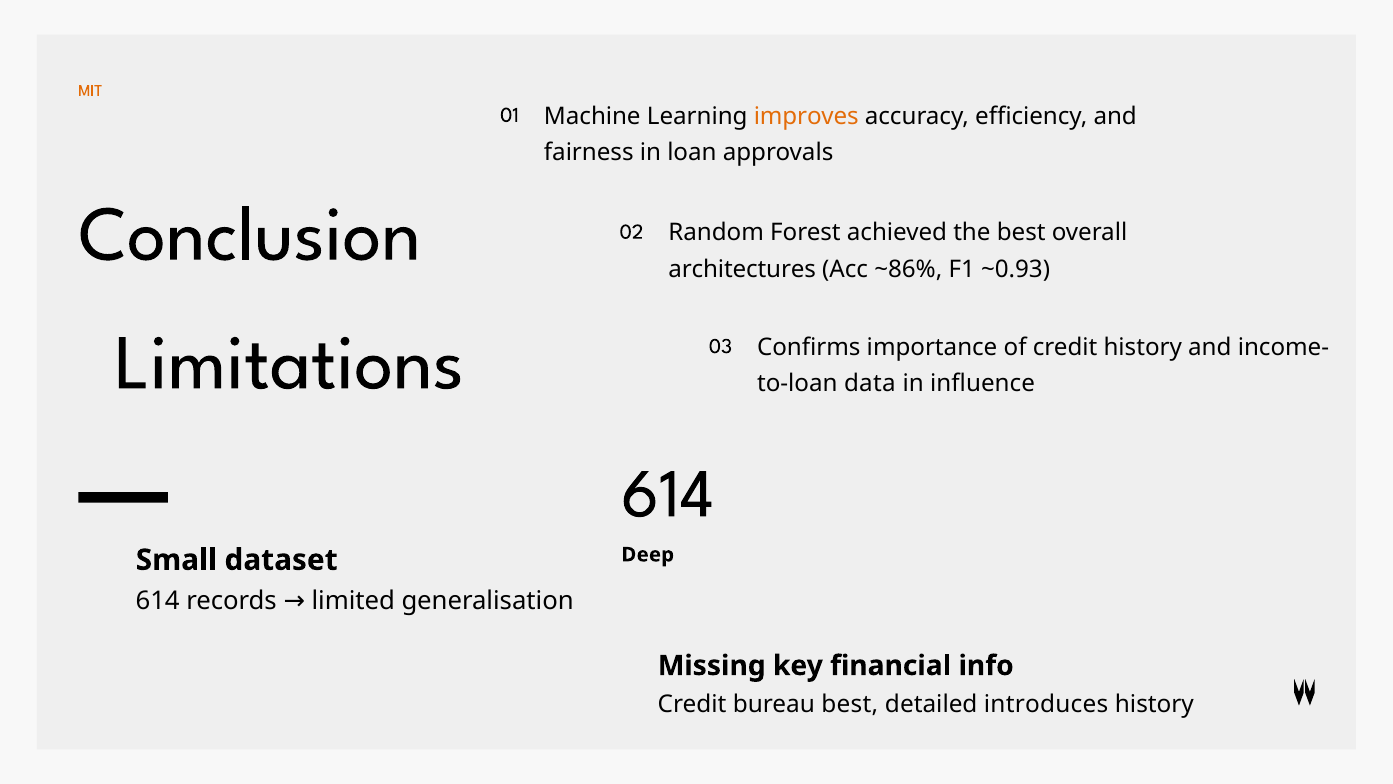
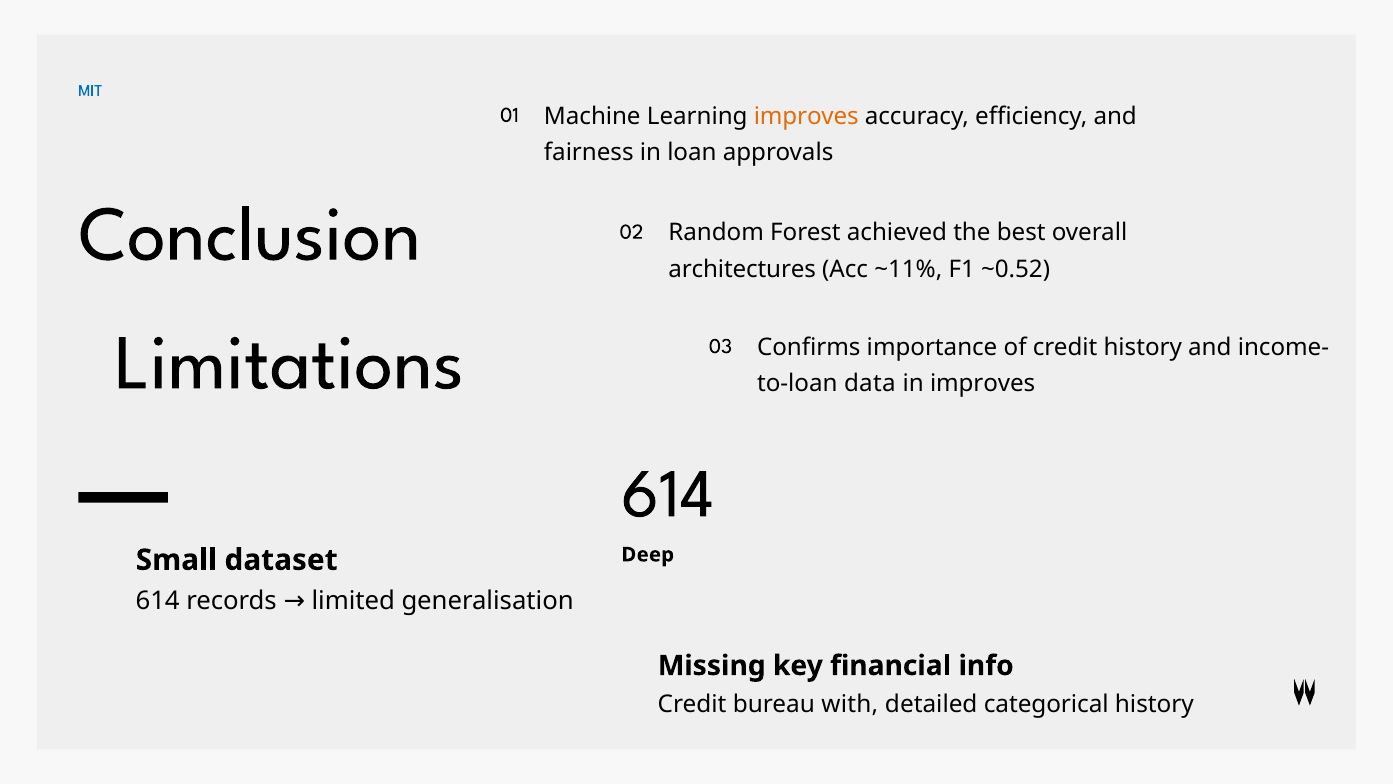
MIT colour: orange -> blue (90, 90)
~86%: ~86% -> ~11% (908, 269)
~0.93: ~0.93 -> ~0.52 (1016, 269)
in influence: influence -> improves (983, 383)
bureau best: best -> with (850, 704)
introduces: introduces -> categorical (1046, 704)
